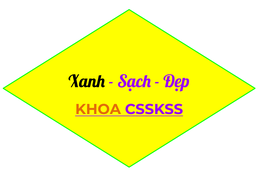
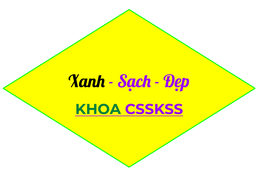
KHOA colour: orange -> green (98, 109)
